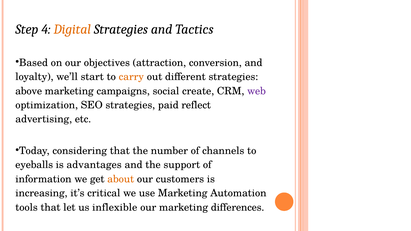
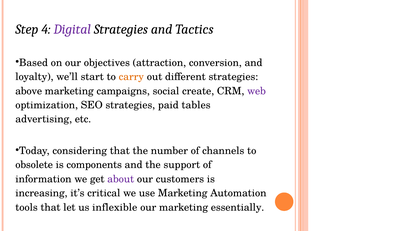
Digital colour: orange -> purple (72, 29)
reflect: reflect -> tables (196, 105)
eyeballs: eyeballs -> obsolete (34, 165)
advantages: advantages -> components (94, 165)
about colour: orange -> purple (121, 179)
differences: differences -> essentially (238, 207)
